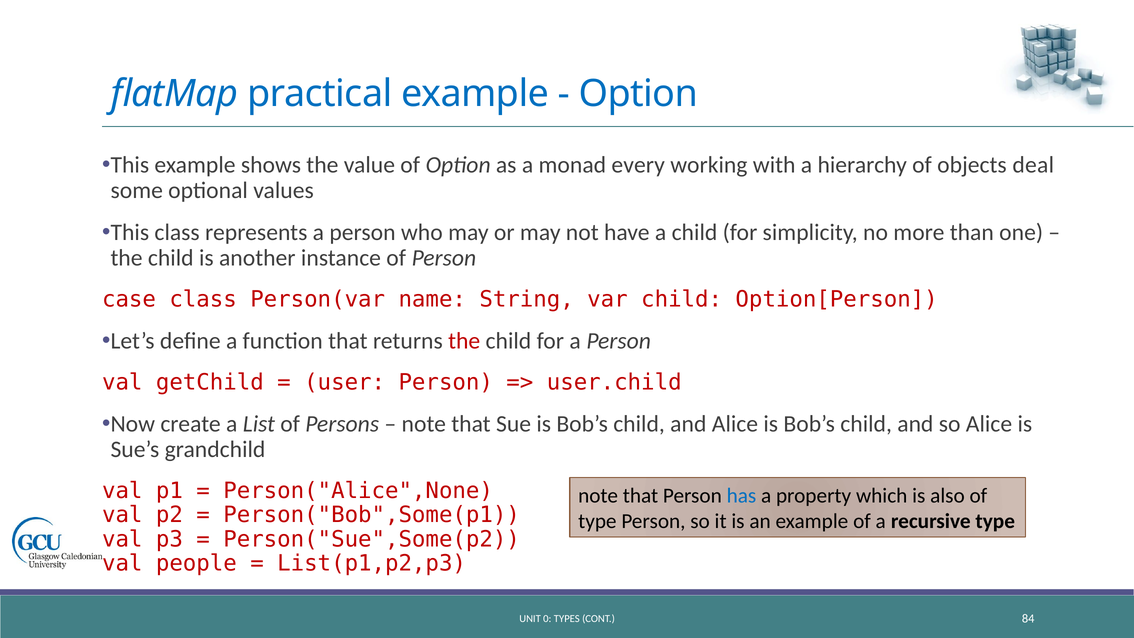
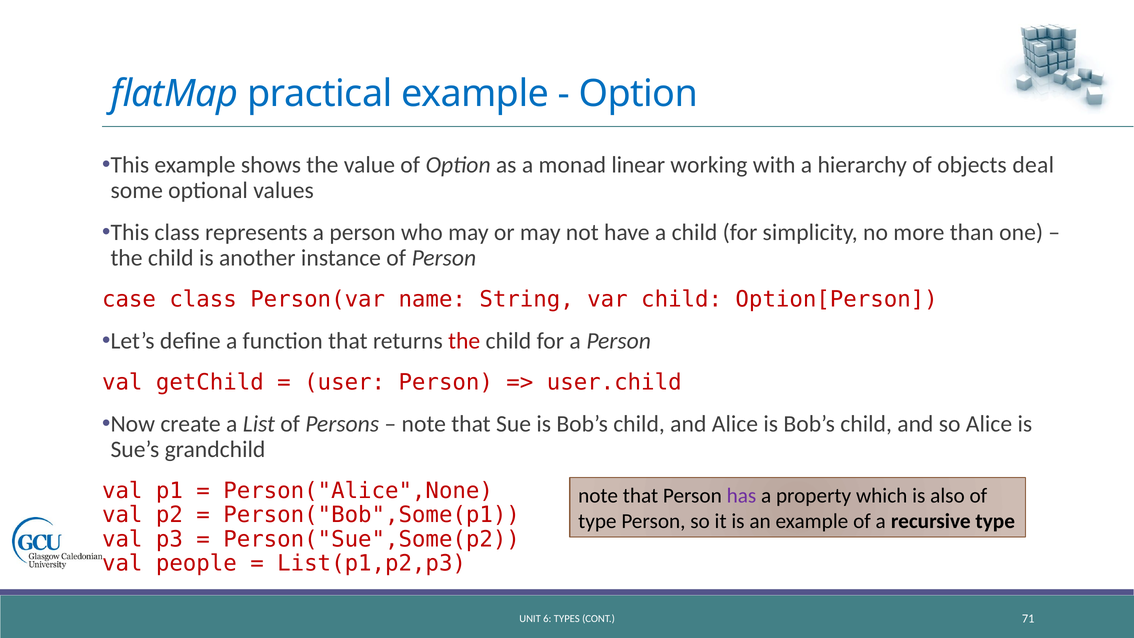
every: every -> linear (638, 165)
has colour: blue -> purple (741, 496)
0: 0 -> 6 (547, 618)
84: 84 -> 71 (1028, 619)
